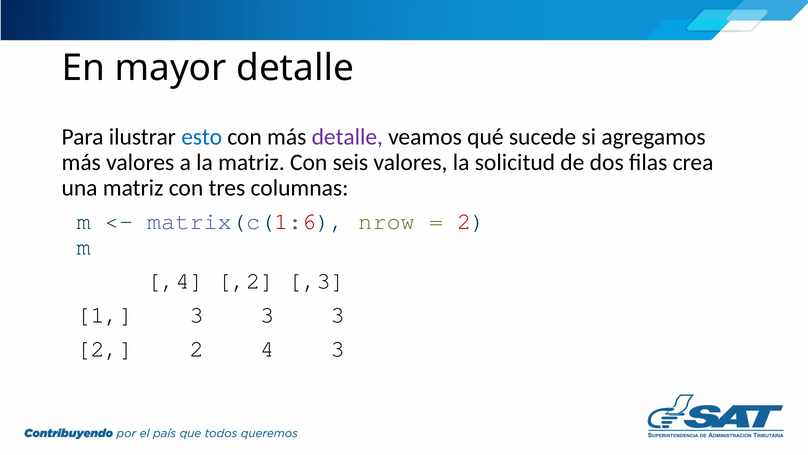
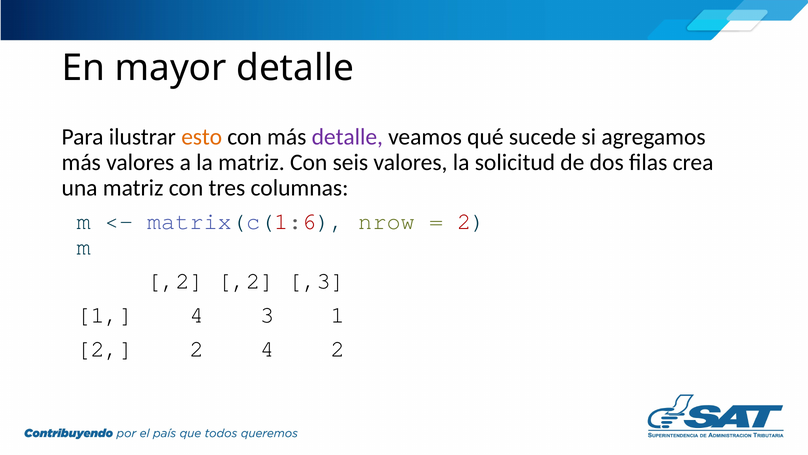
esto colour: blue -> orange (202, 137)
,4: ,4 -> ,2 (176, 281)
1 3: 3 -> 4 (197, 315)
3: 3 -> 1 (338, 315)
4 3: 3 -> 2 (338, 348)
